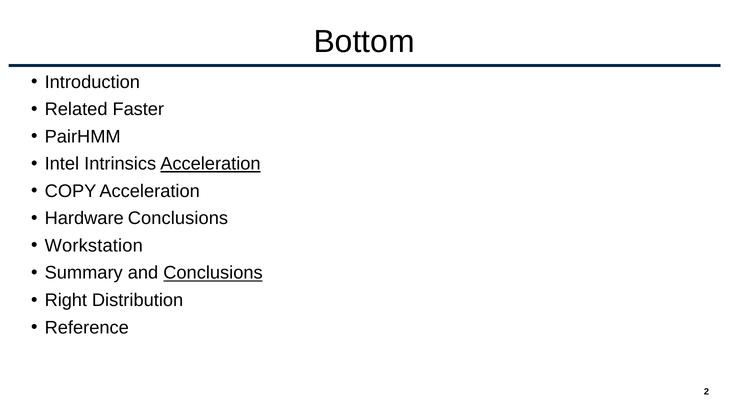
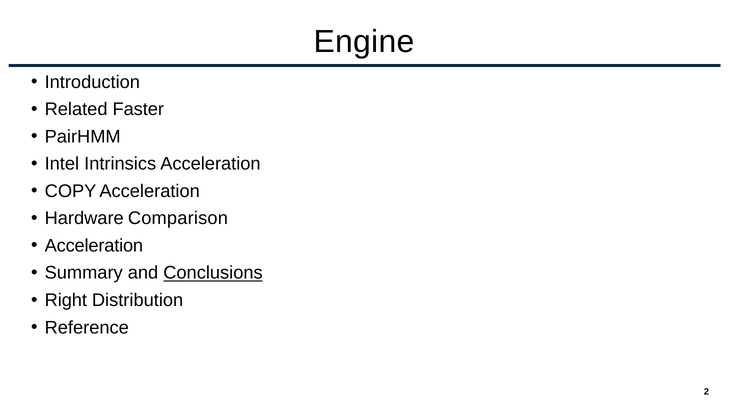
Bottom: Bottom -> Engine (364, 42)
Acceleration underline: present -> none (210, 164)
Hardware Conclusions: Conclusions -> Comparison (178, 219)
Workstation: Workstation -> Acceleration (94, 246)
